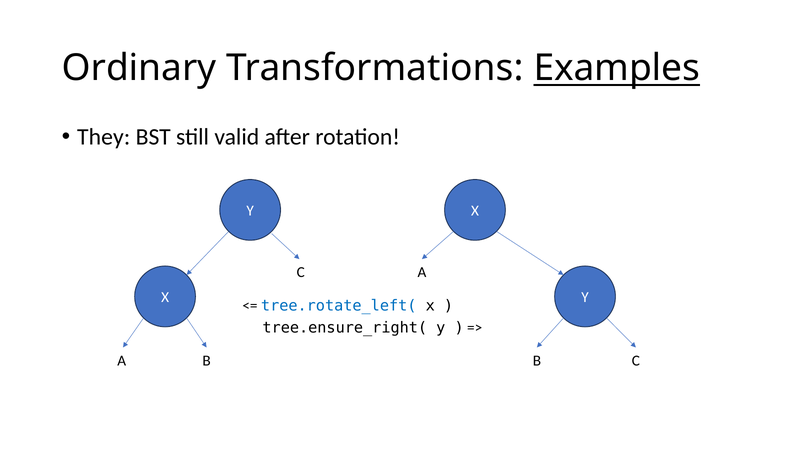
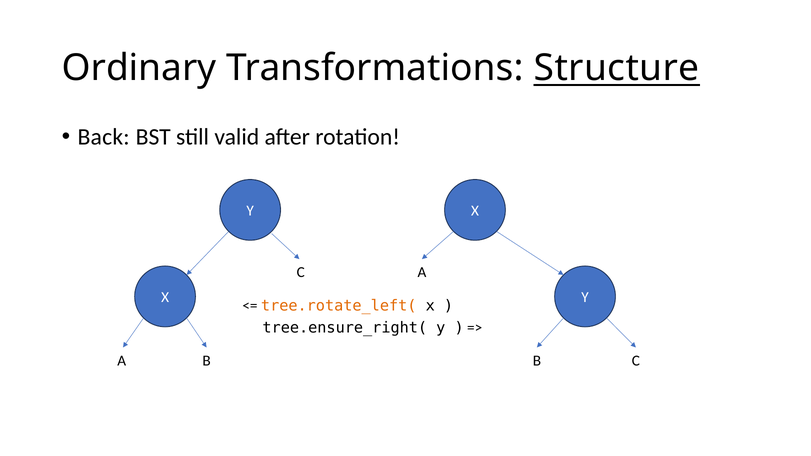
Examples: Examples -> Structure (617, 68)
They: They -> Back (104, 137)
tree.rotate_left( colour: blue -> orange (339, 306)
